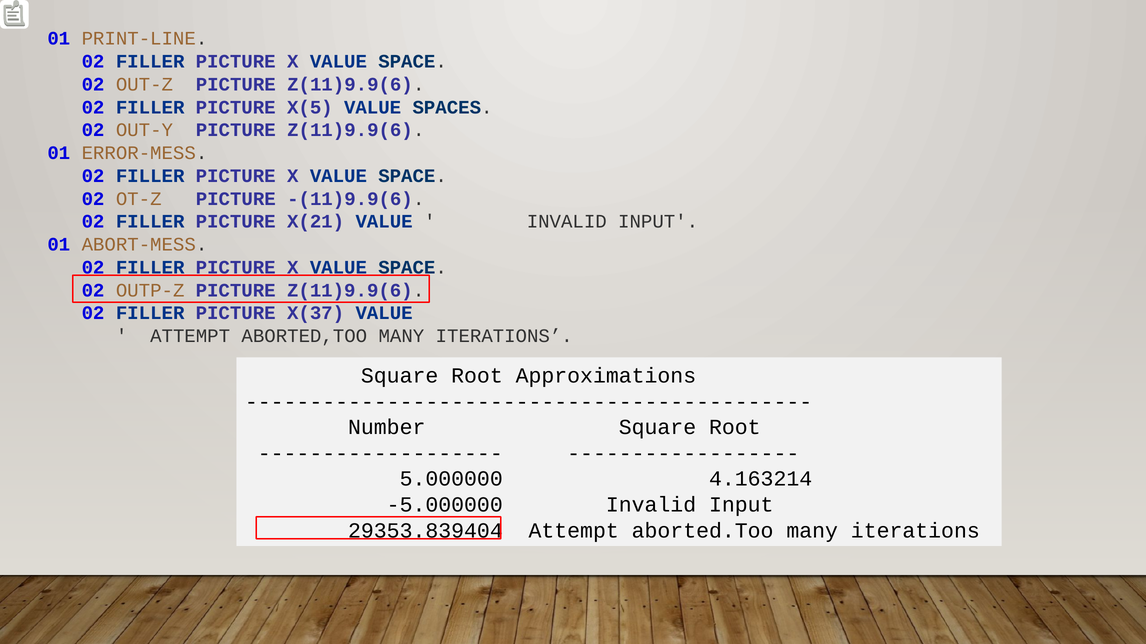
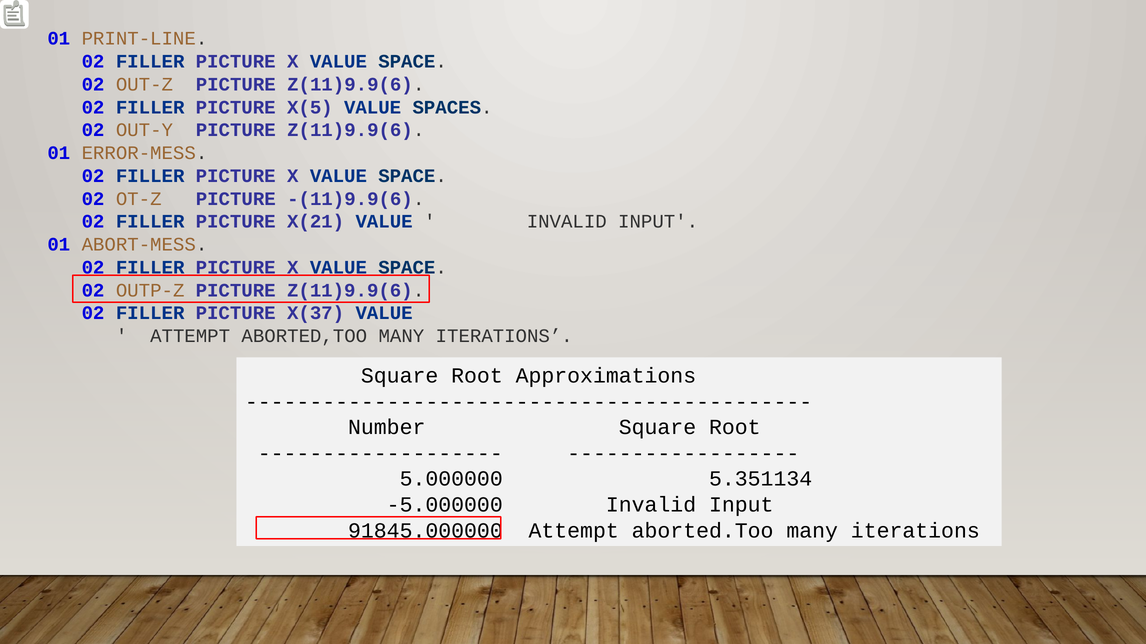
4.163214: 4.163214 -> 5.351134 (761, 479)
29353.839404: 29353.839404 -> 91845.000000 (425, 531)
